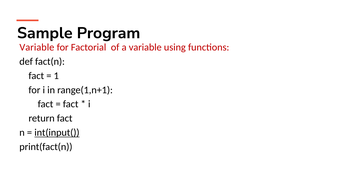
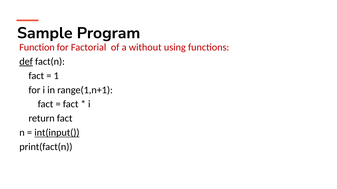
Variable: Variable -> Function (37, 47)
a variable: variable -> without (145, 47)
def underline: none -> present (26, 62)
